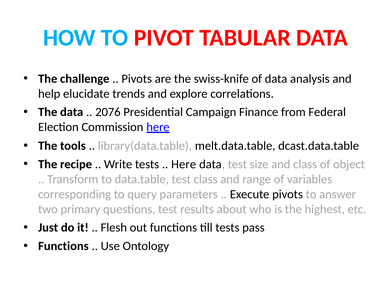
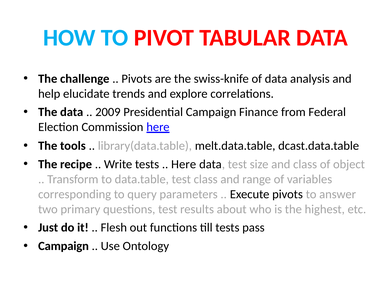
2076: 2076 -> 2009 (108, 112)
Functions: Functions -> Campaign (63, 246)
